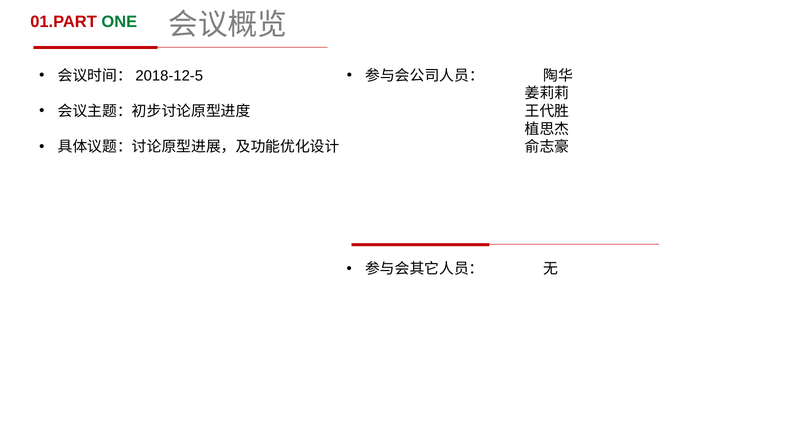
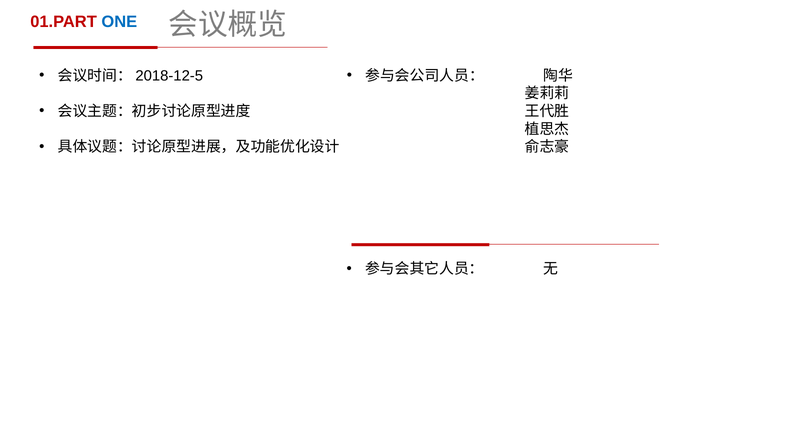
ONE colour: green -> blue (119, 22)
